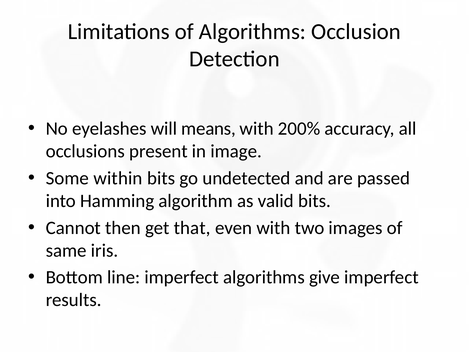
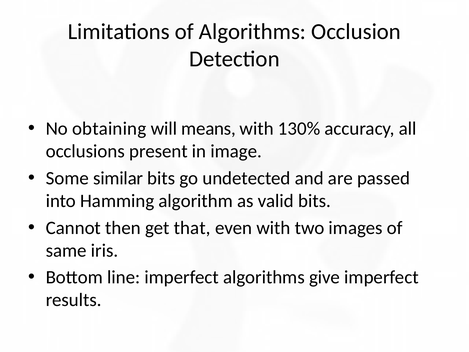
eyelashes: eyelashes -> obtaining (109, 129)
200%: 200% -> 130% (299, 129)
within: within -> similar (118, 178)
